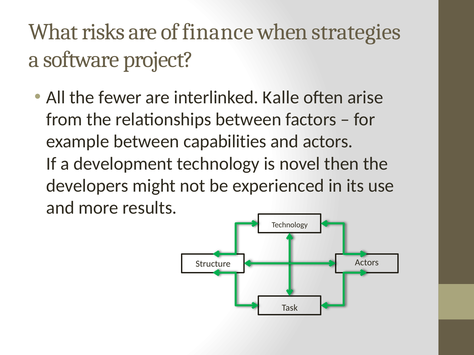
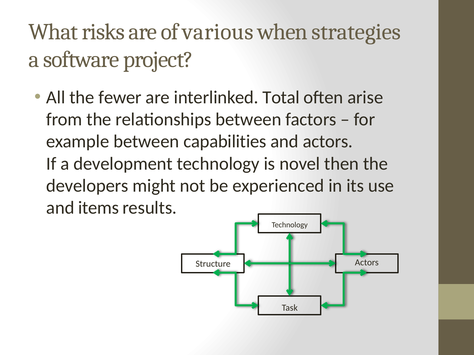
finance: finance -> various (218, 32)
Kalle: Kalle -> Total (281, 98)
more: more -> items (99, 208)
